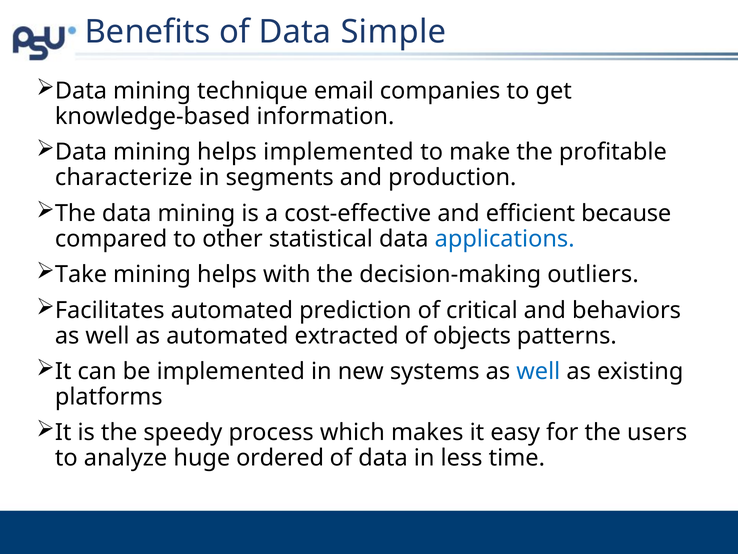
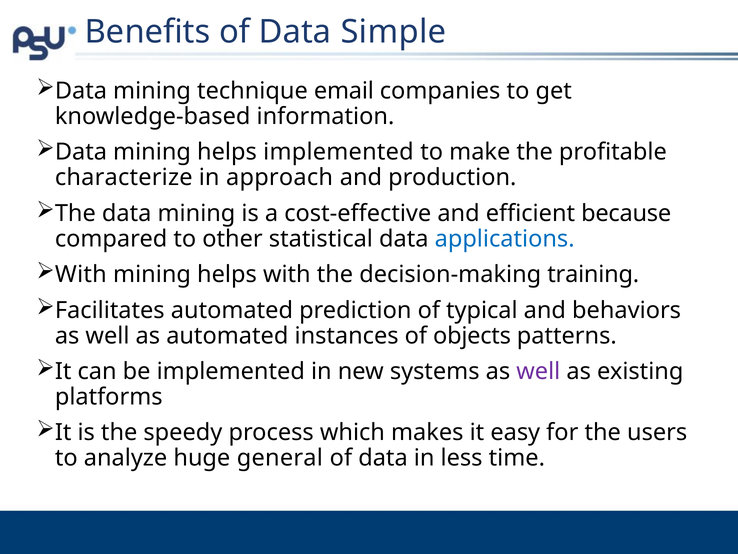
segments: segments -> approach (280, 177)
Take: Take -> With (81, 274)
outliers: outliers -> training (593, 274)
critical: critical -> typical (482, 310)
extracted: extracted -> instances (347, 335)
well colour: blue -> purple (538, 371)
ordered: ordered -> general (280, 458)
